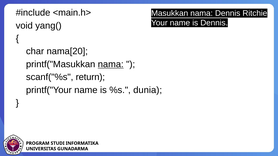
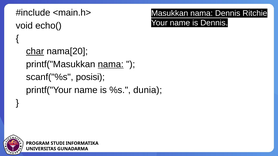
yang(: yang( -> echo( (48, 26)
char underline: none -> present (35, 51)
return: return -> posisi (90, 77)
